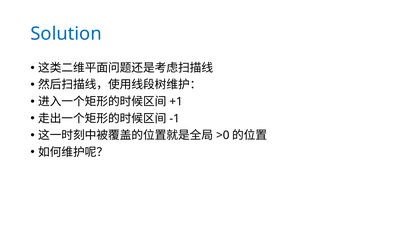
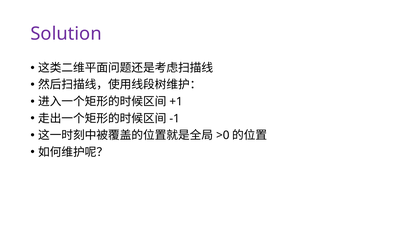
Solution colour: blue -> purple (66, 34)
